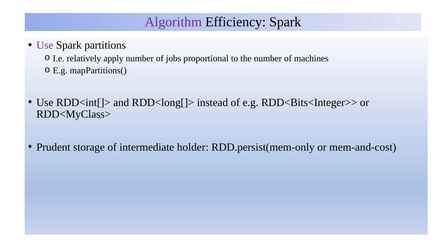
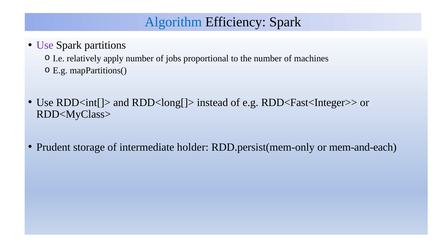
Algorithm colour: purple -> blue (173, 22)
RDD<Bits<Integer>>: RDD<Bits<Integer>> -> RDD<Fast<Integer>> (309, 102)
mem-and-cost: mem-and-cost -> mem-and-each (363, 147)
